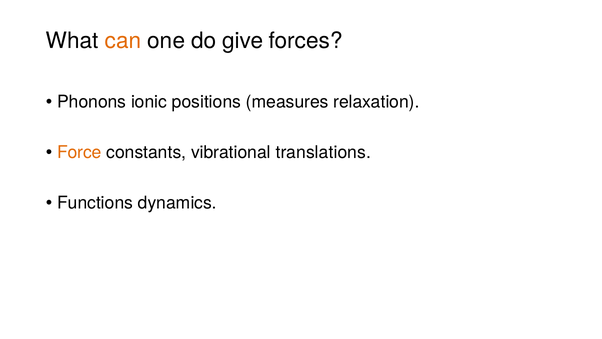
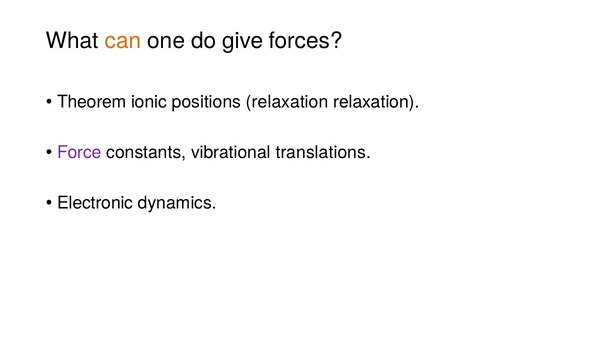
Phonons: Phonons -> Theorem (92, 102)
positions measures: measures -> relaxation (287, 102)
Force colour: orange -> purple (79, 152)
Functions: Functions -> Electronic (95, 203)
